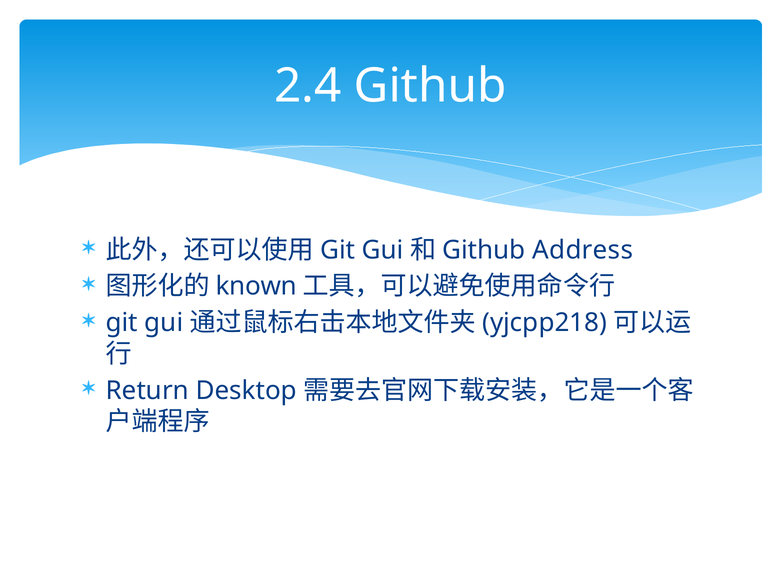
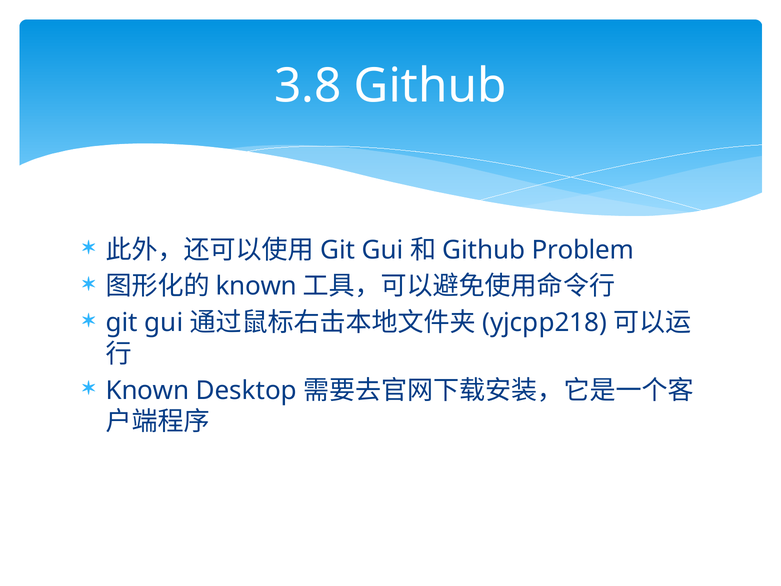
2.4: 2.4 -> 3.8 (308, 86)
Address: Address -> Problem (583, 250)
Return: Return -> Known (147, 390)
